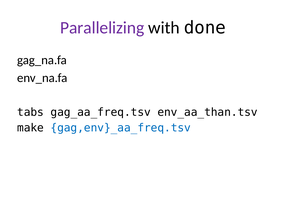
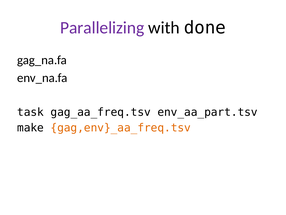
tabs: tabs -> task (31, 112)
env_aa_than.tsv: env_aa_than.tsv -> env_aa_part.tsv (208, 112)
gag,env}_aa_freq.tsv colour: blue -> orange (121, 128)
